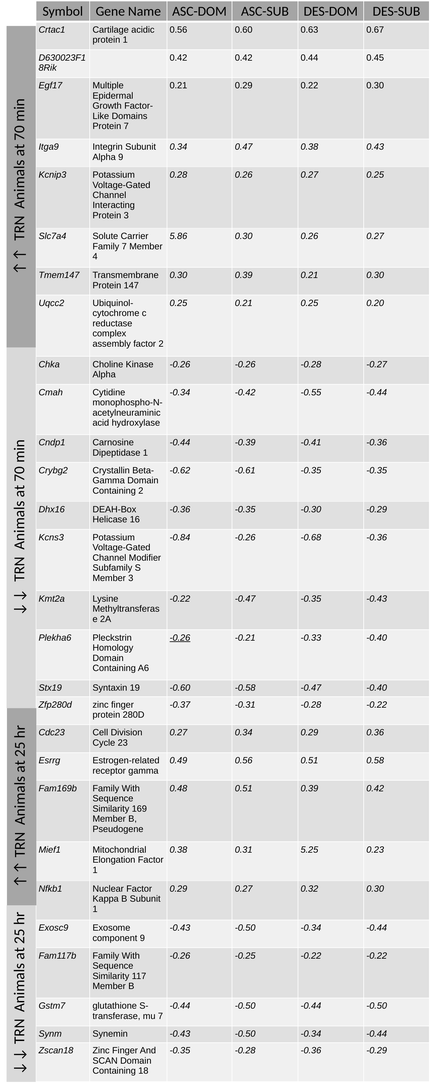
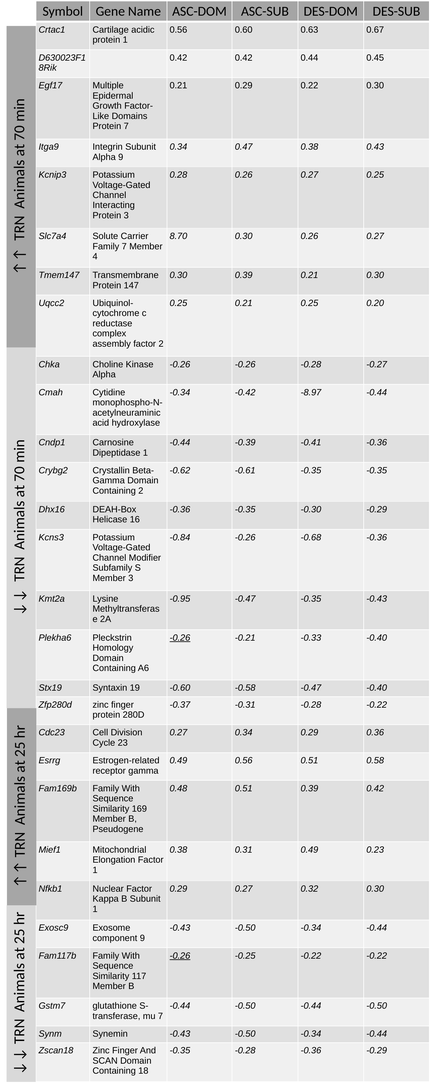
5.86: 5.86 -> 8.70 (178, 236)
-0.55: -0.55 -> -8.97 (311, 393)
-0.22: -0.22 -> -0.95 (180, 599)
0.31 5.25: 5.25 -> 0.49 (309, 851)
-0.26 underline: none -> present (180, 957)
